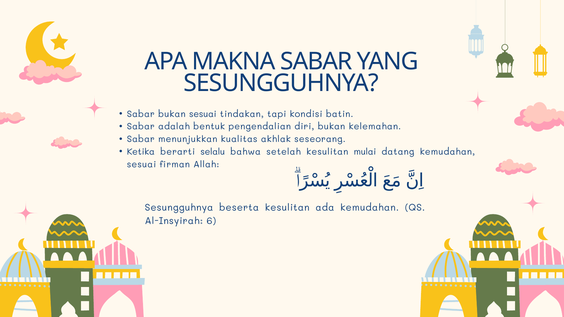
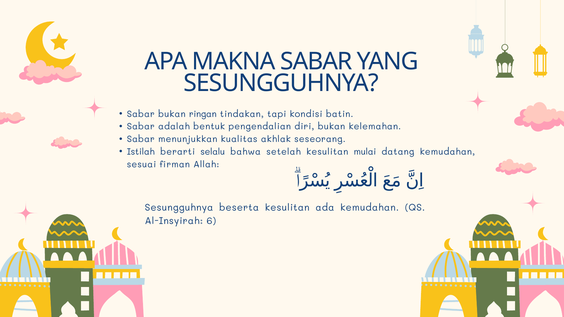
bukan sesuai: sesuai -> ringan (203, 114)
Ketika: Ketika -> Istilah (141, 152)
